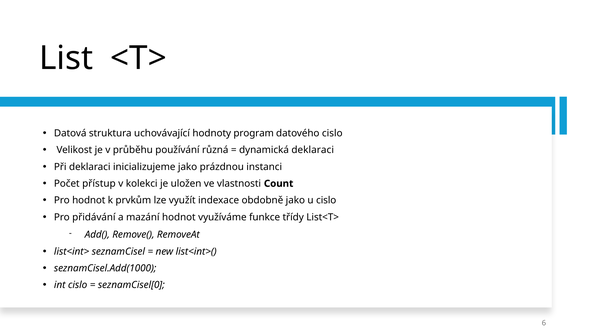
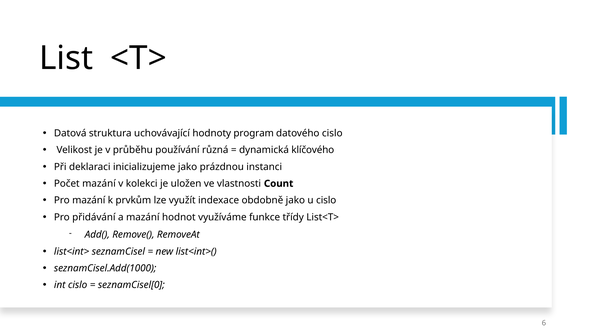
dynamická deklaraci: deklaraci -> klíčového (313, 150)
Počet přístup: přístup -> mazání (99, 184)
Pro hodnot: hodnot -> mazání (89, 201)
